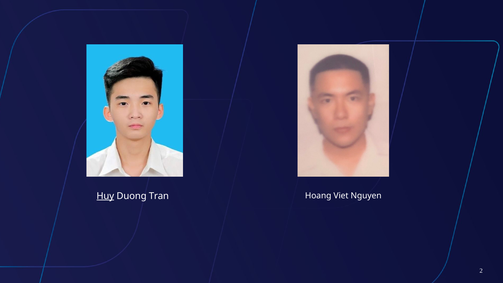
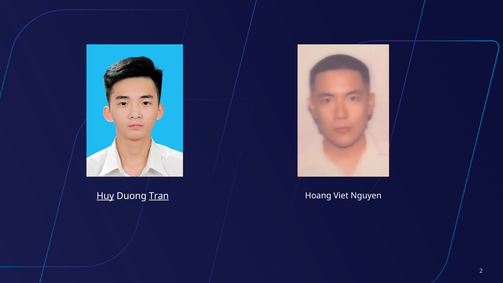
Tran underline: none -> present (159, 196)
